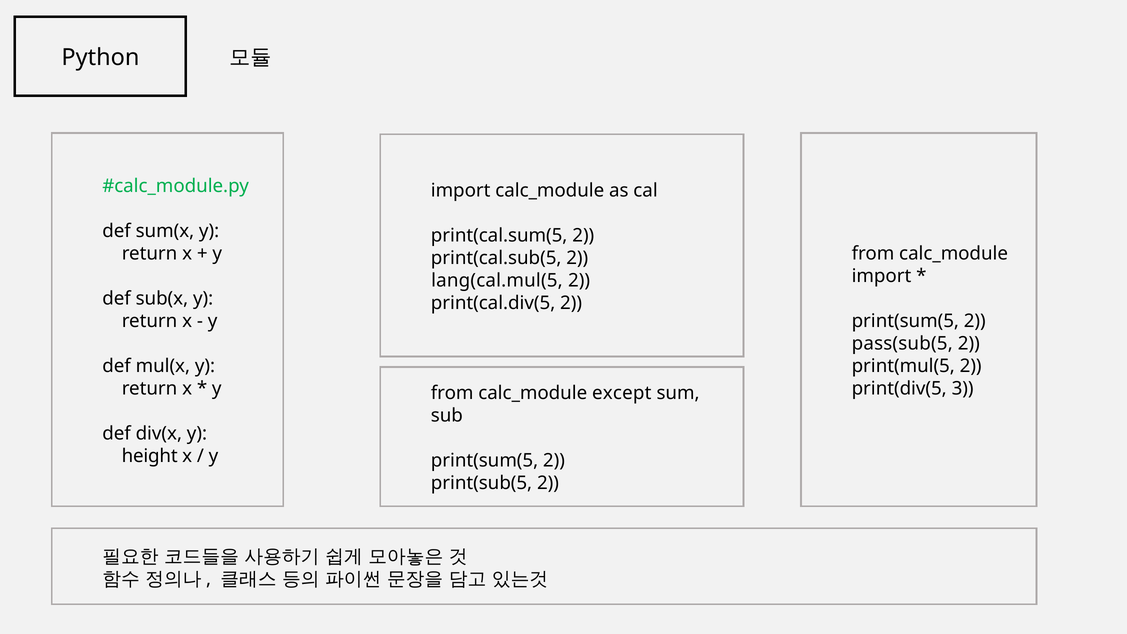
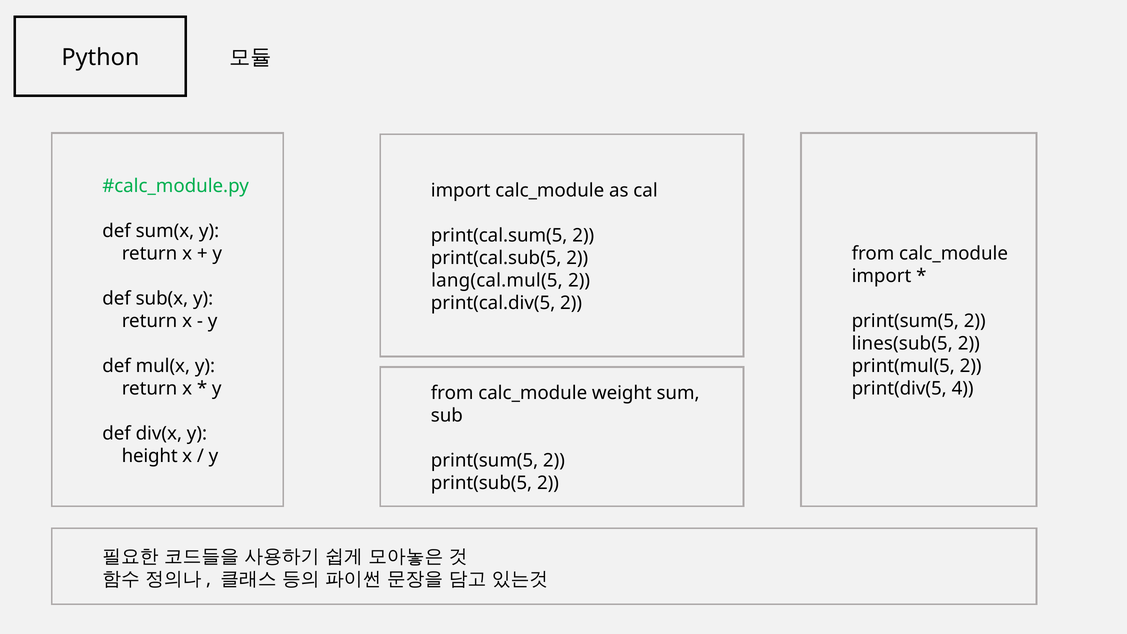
pass(sub(5: pass(sub(5 -> lines(sub(5 (902, 344)
3: 3 -> 4 (963, 389)
except: except -> weight (622, 393)
